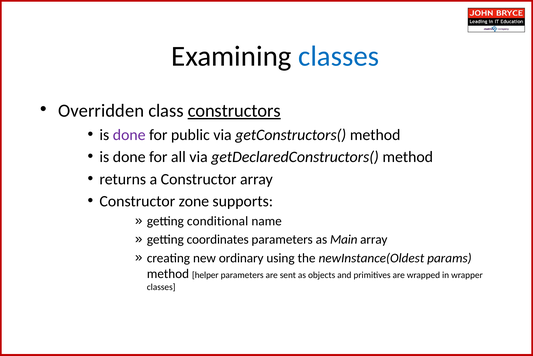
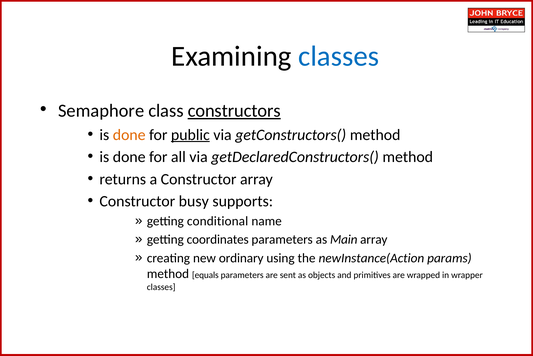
Overridden: Overridden -> Semaphore (101, 111)
done colour: purple -> orange (129, 135)
public underline: none -> present (190, 135)
zone: zone -> busy (194, 201)
newInstance(Oldest: newInstance(Oldest -> newInstance(Action (371, 258)
helper: helper -> equals (205, 275)
